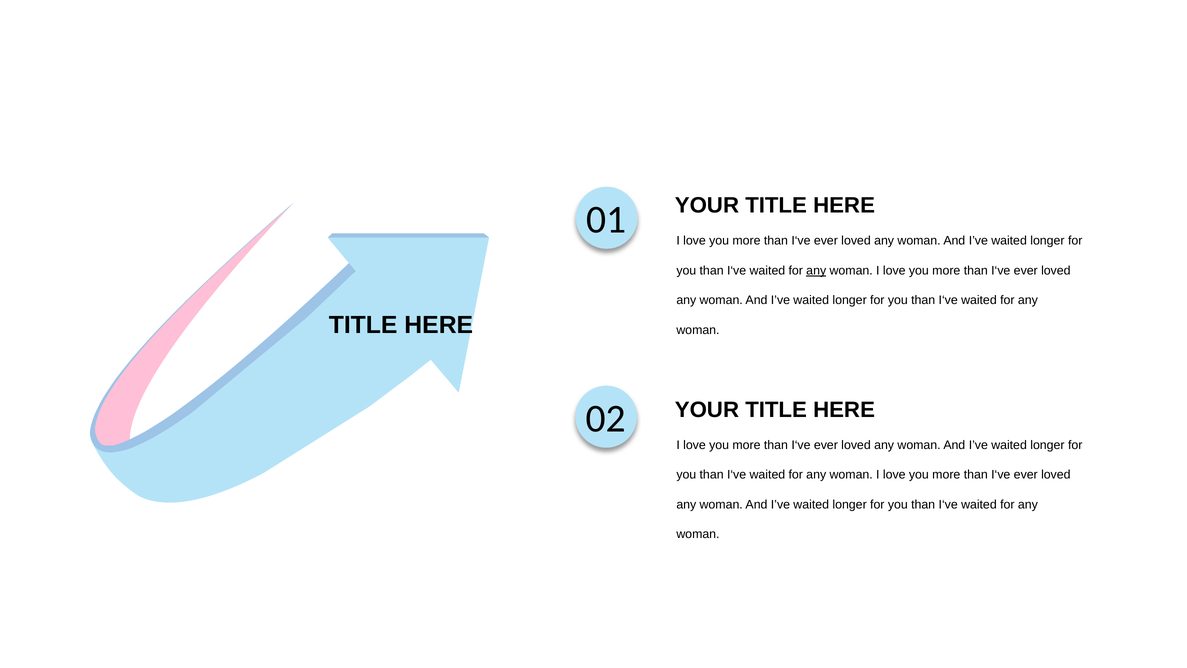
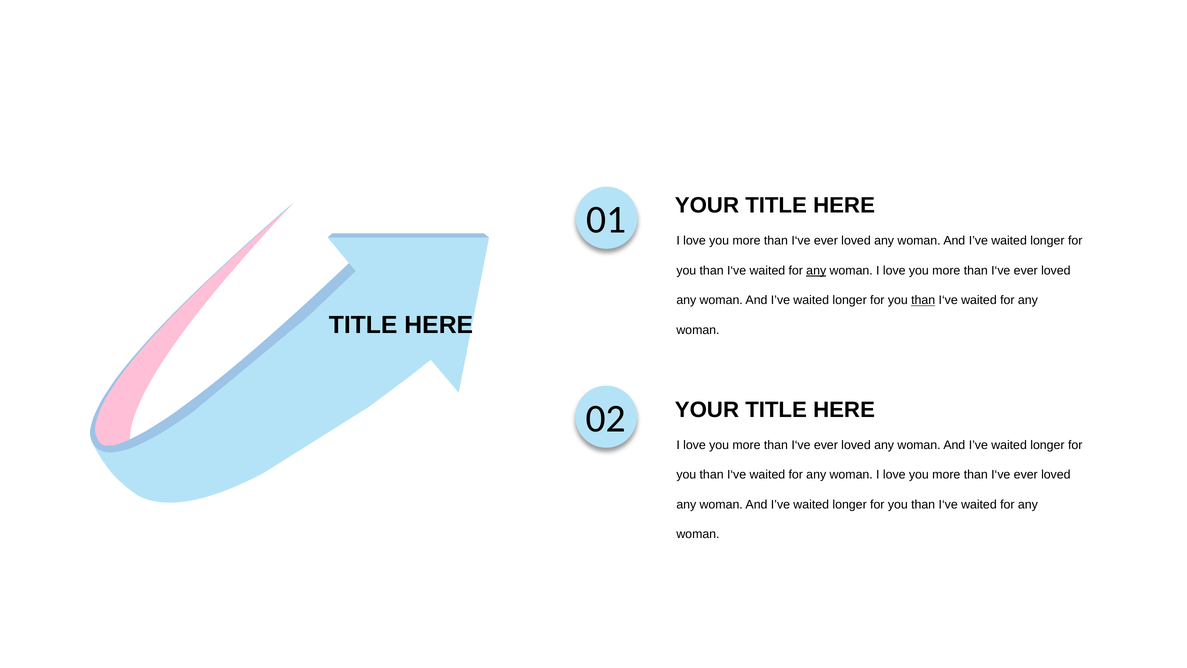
than underline: none -> present (923, 300)
